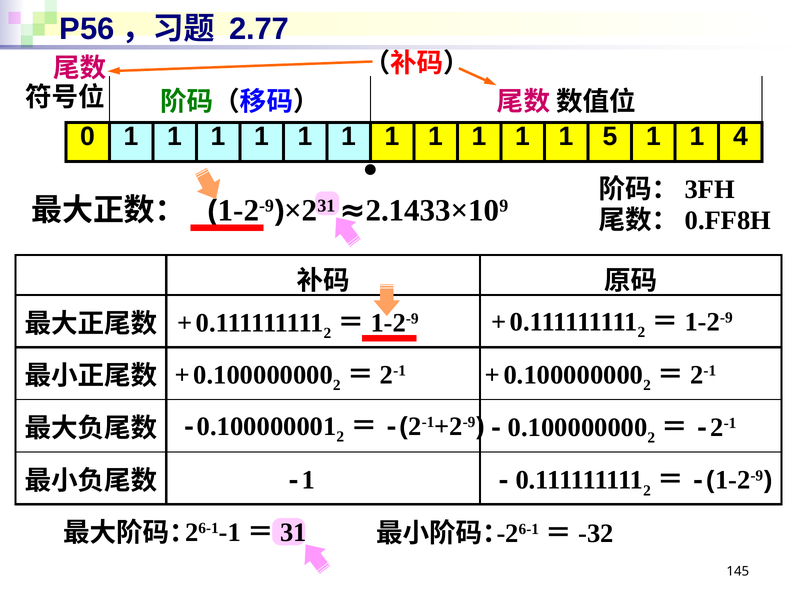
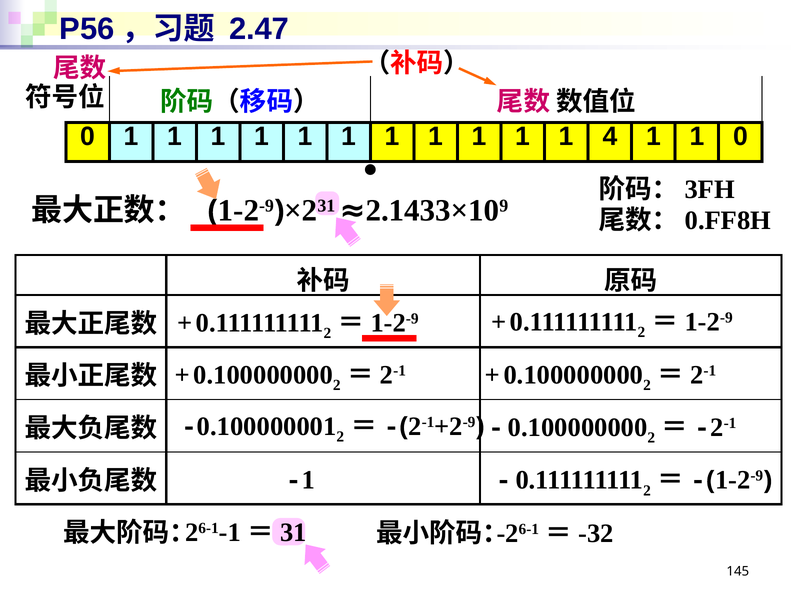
2.77: 2.77 -> 2.47 (259, 29)
5: 5 -> 4 (610, 137)
1 4: 4 -> 0 (740, 137)
